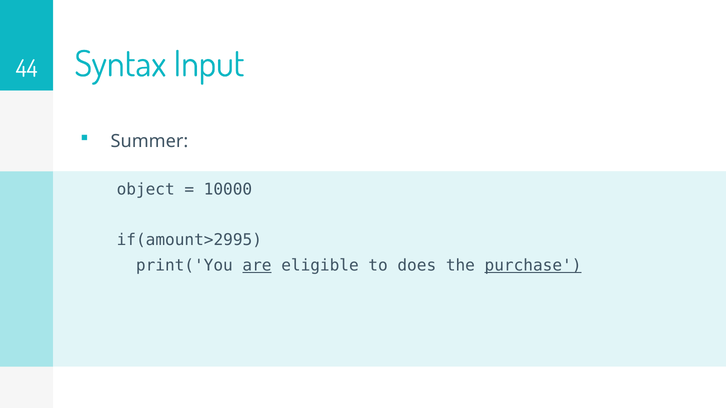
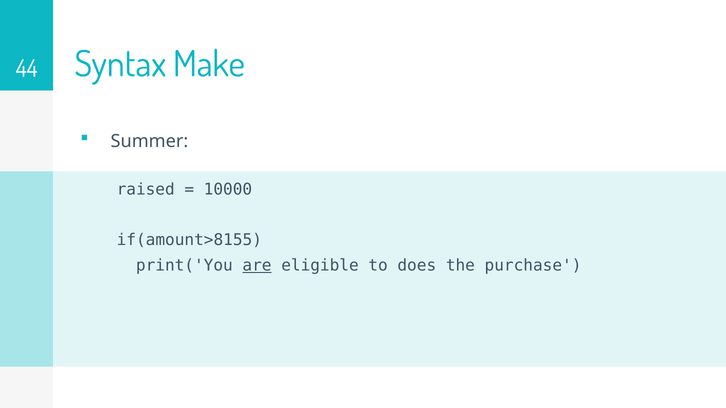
Input: Input -> Make (209, 64)
object: object -> raised (146, 189)
if(amount>2995: if(amount>2995 -> if(amount>8155 (189, 240)
purchase underline: present -> none (533, 266)
